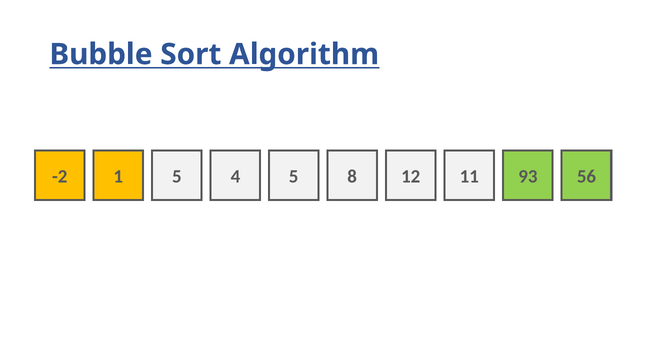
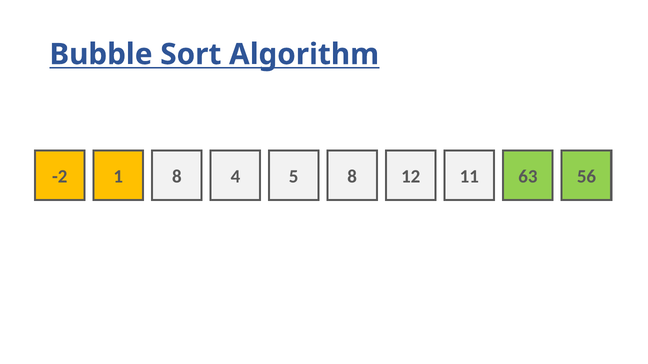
1 5: 5 -> 8 (177, 177)
93: 93 -> 63 (528, 177)
